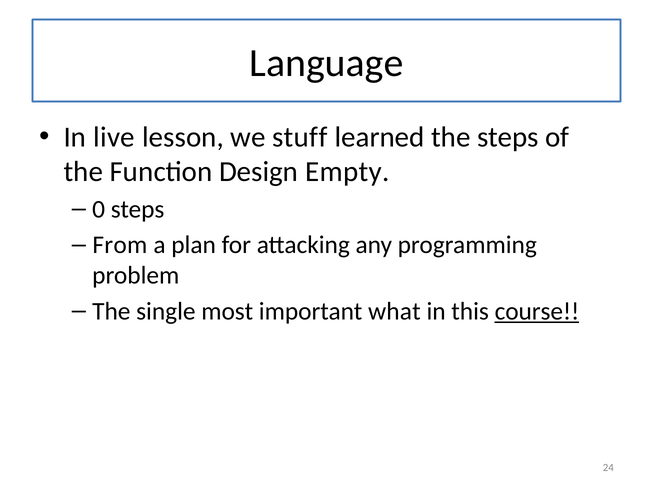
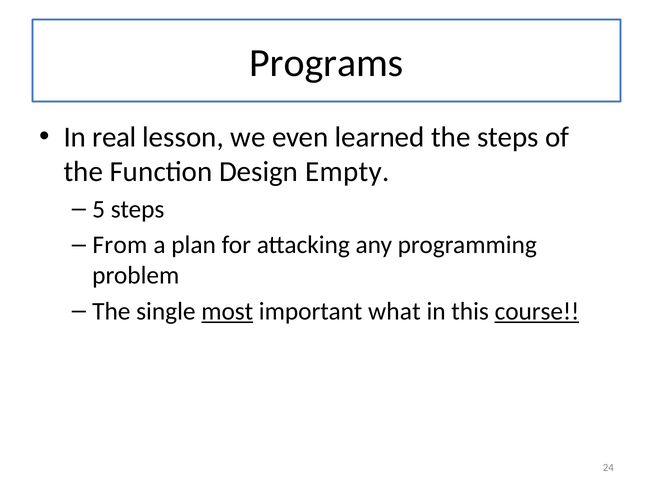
Language: Language -> Programs (326, 63)
live: live -> real (114, 137)
stuff: stuff -> even (300, 137)
0: 0 -> 5 (99, 209)
most underline: none -> present (227, 311)
